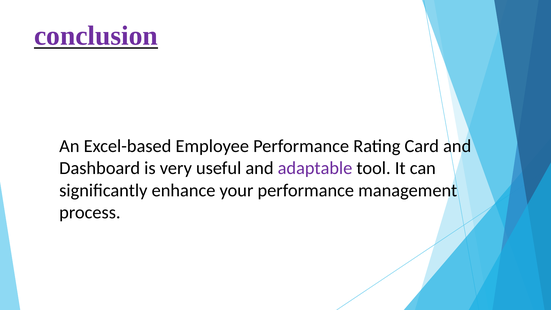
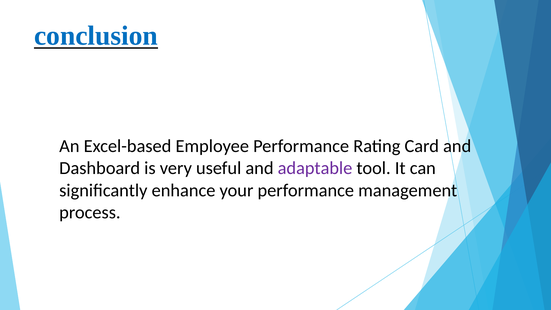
conclusion colour: purple -> blue (96, 36)
